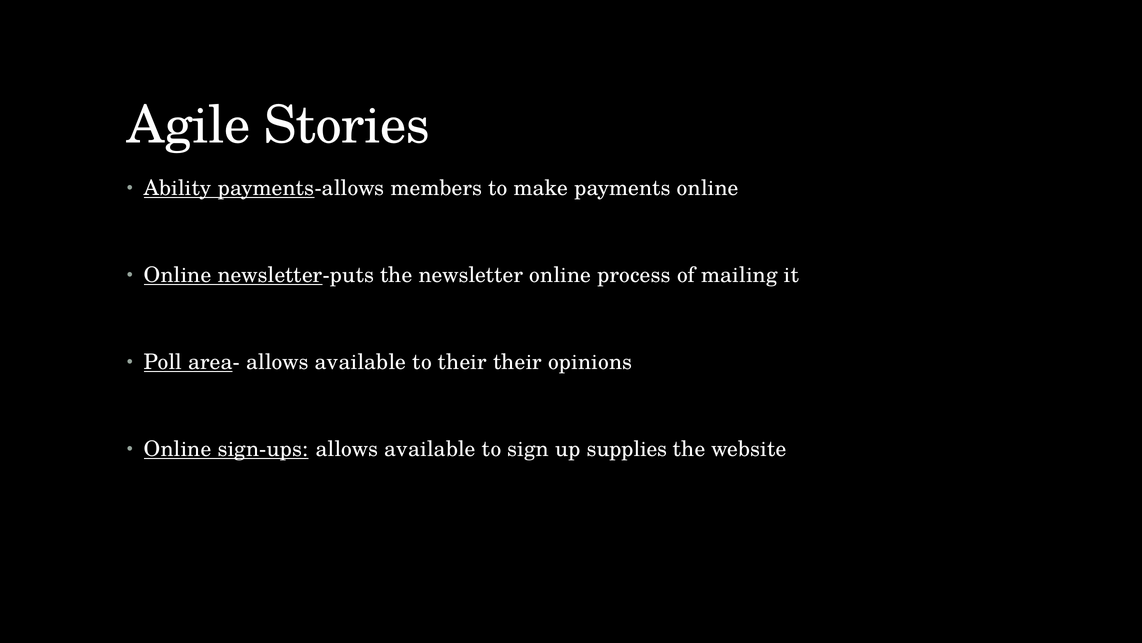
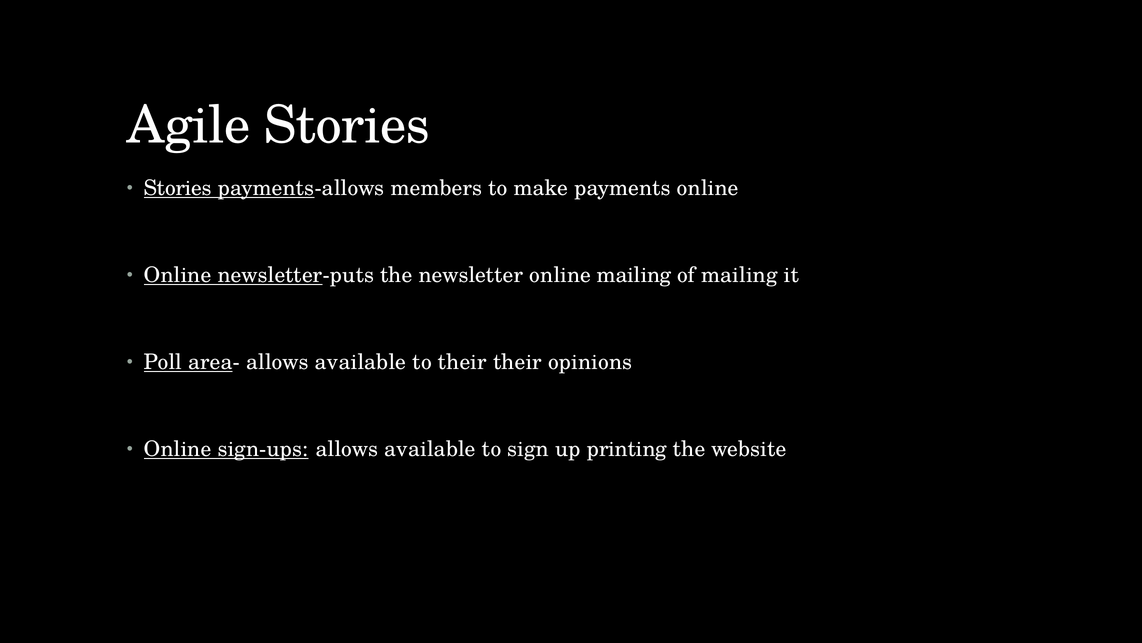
Ability: Ability -> Stories (178, 188)
online process: process -> mailing (634, 275)
supplies: supplies -> printing (627, 449)
